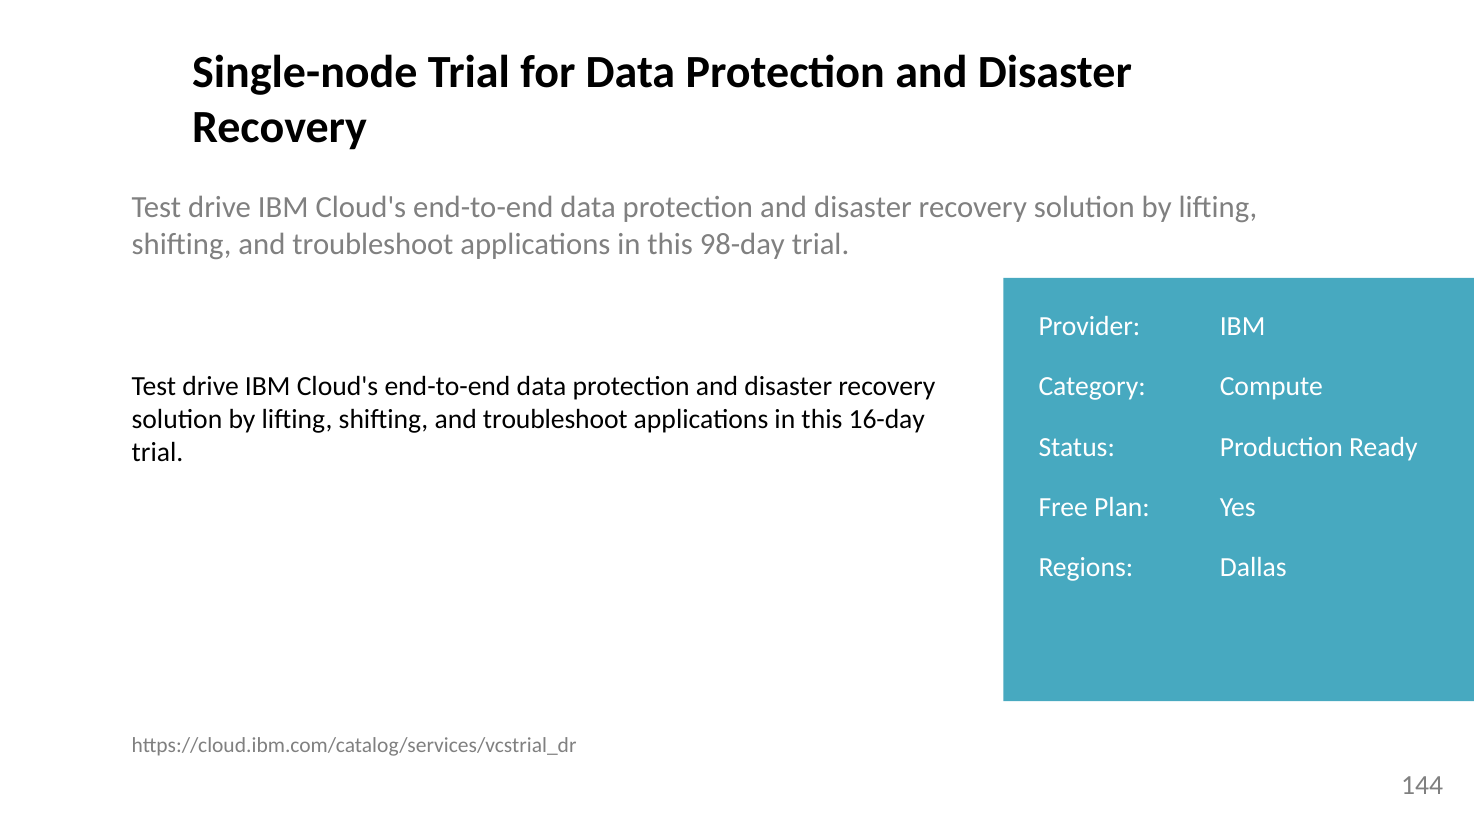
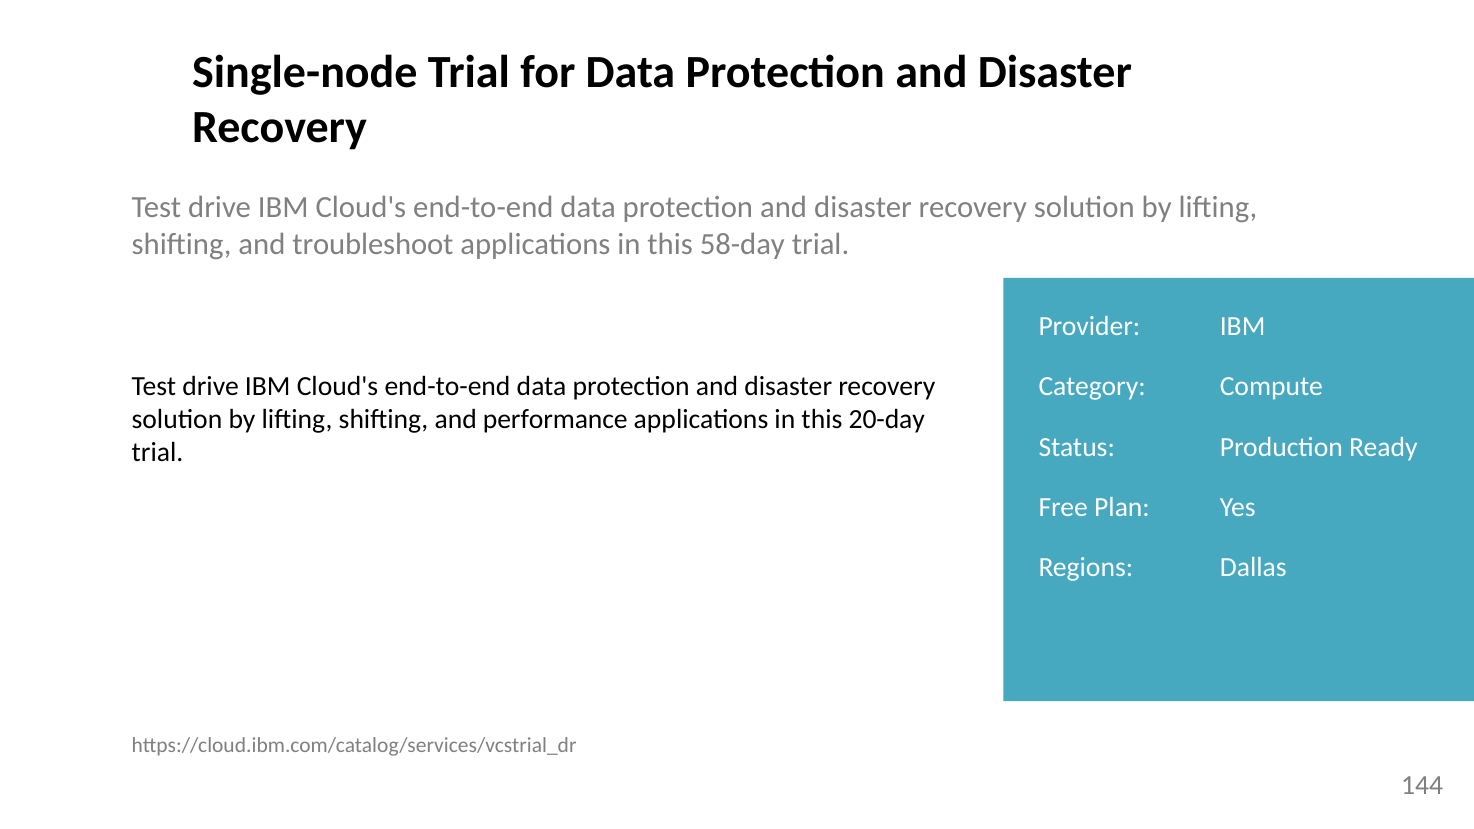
98-day: 98-day -> 58-day (742, 244)
troubleshoot: troubleshoot -> performance (555, 420)
16-day: 16-day -> 20-day (887, 420)
